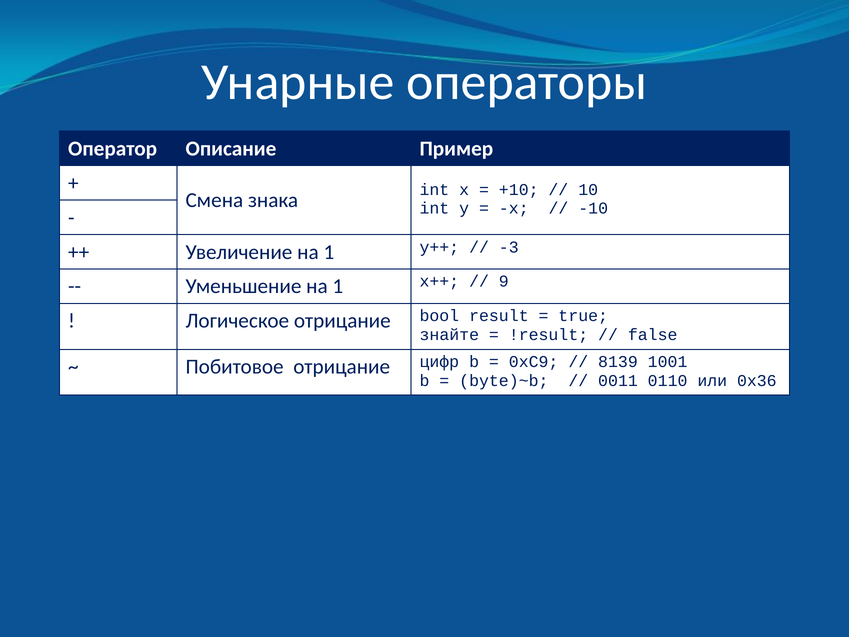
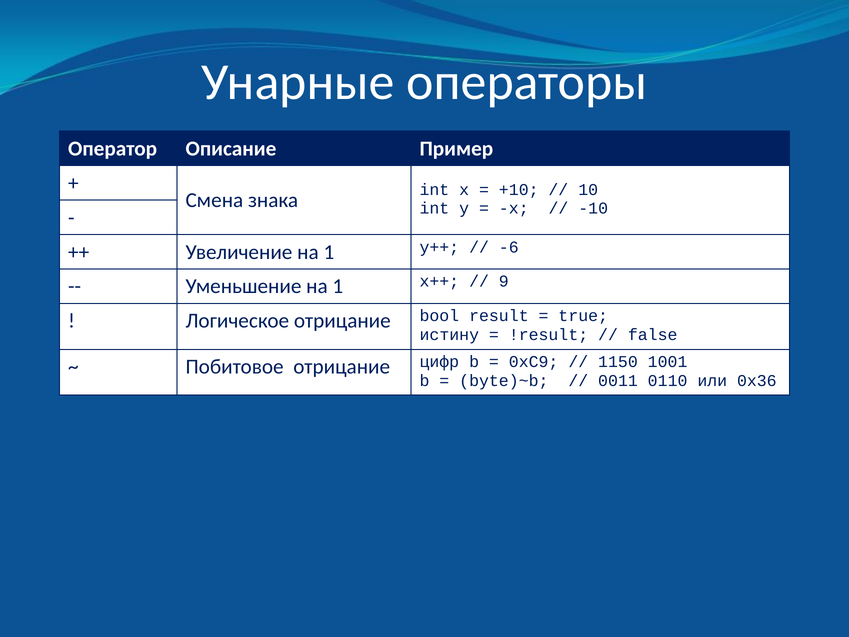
-3: -3 -> -6 (509, 247)
знайте: знайте -> истину (449, 335)
8139: 8139 -> 1150 (618, 362)
